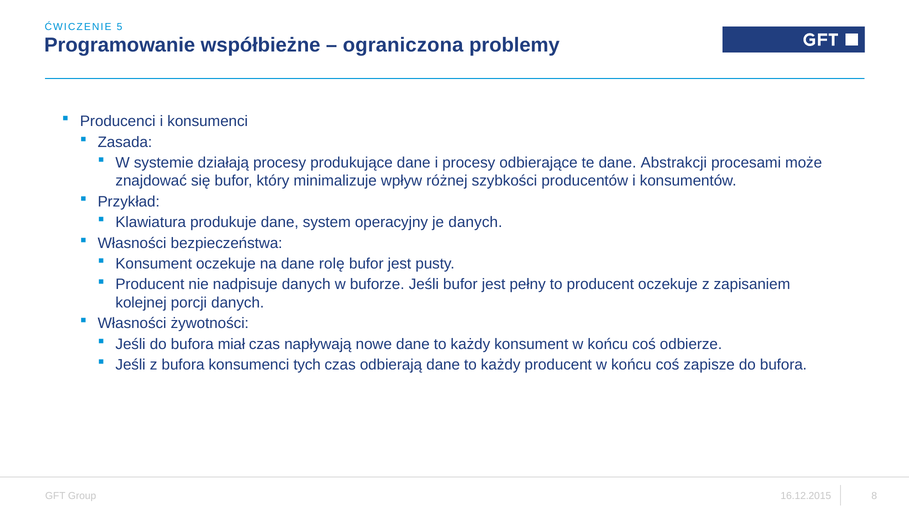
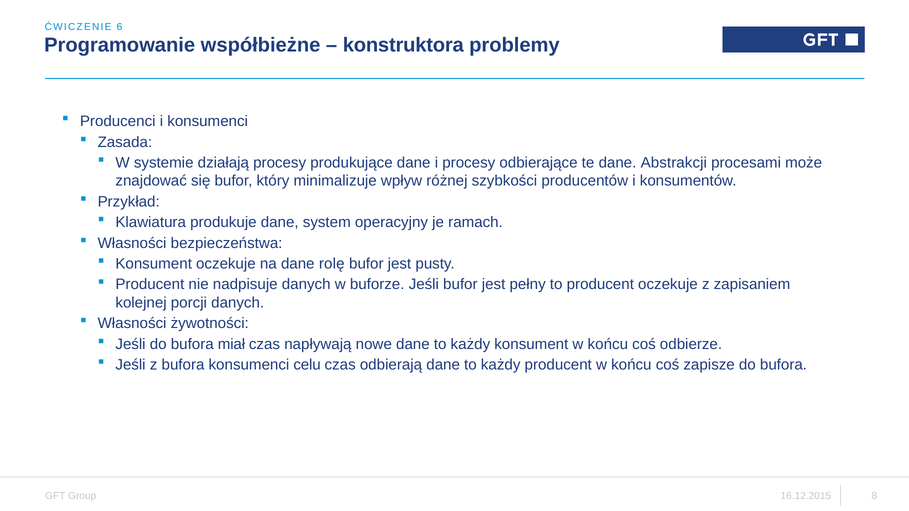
5: 5 -> 6 (120, 27)
ograniczona: ograniczona -> konstruktora (403, 45)
je danych: danych -> ramach (476, 222)
tych: tych -> celu (307, 365)
